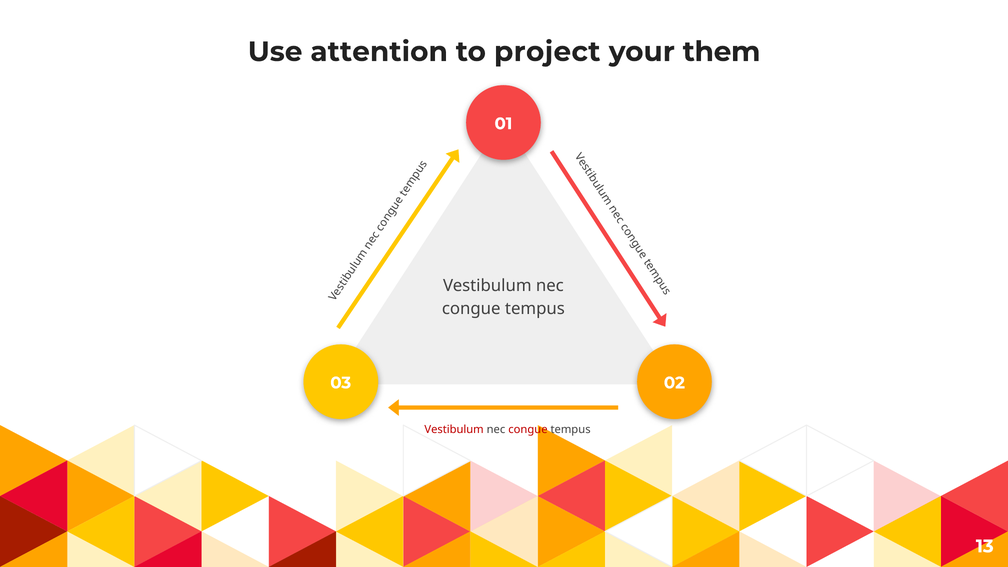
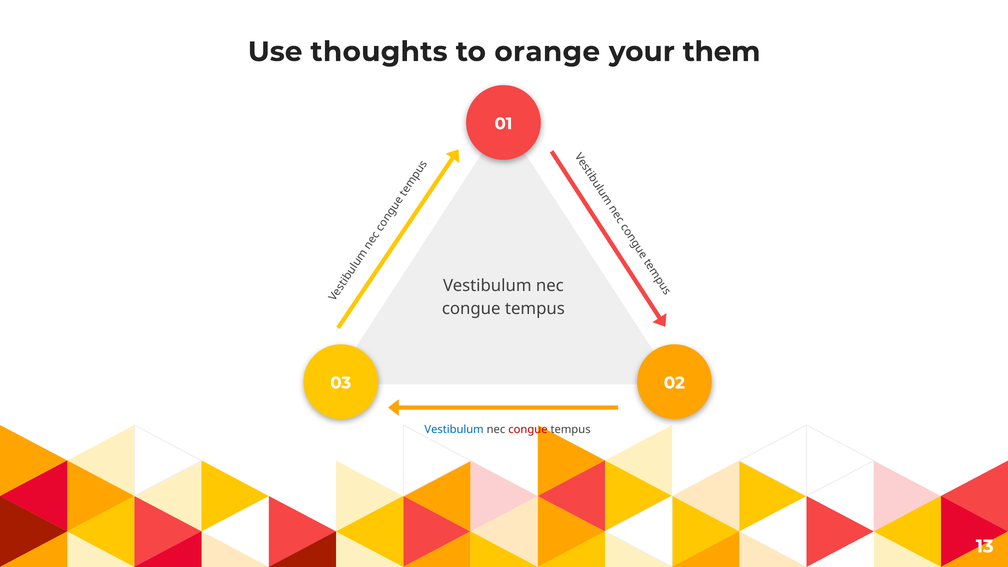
attention: attention -> thoughts (379, 52)
project: project -> orange (547, 52)
Vestibulum colour: red -> blue (454, 429)
